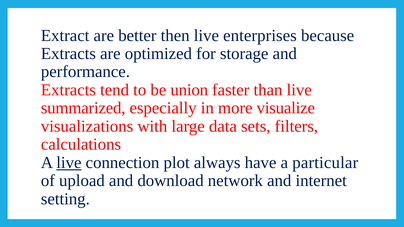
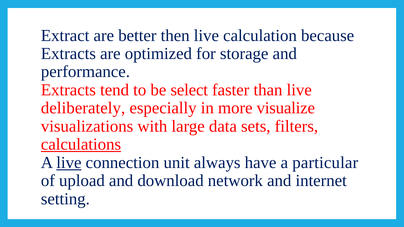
enterprises: enterprises -> calculation (260, 35)
union: union -> select (189, 90)
summarized: summarized -> deliberately (83, 108)
calculations underline: none -> present (81, 145)
plot: plot -> unit (177, 163)
